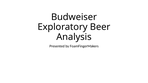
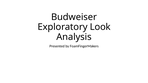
Beer: Beer -> Look (100, 27)
